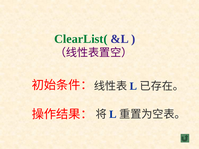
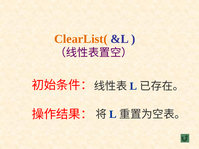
ClearList( colour: green -> orange (81, 39)
